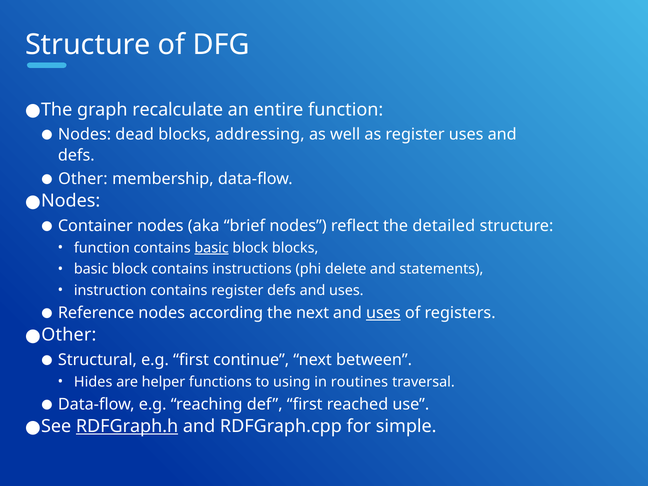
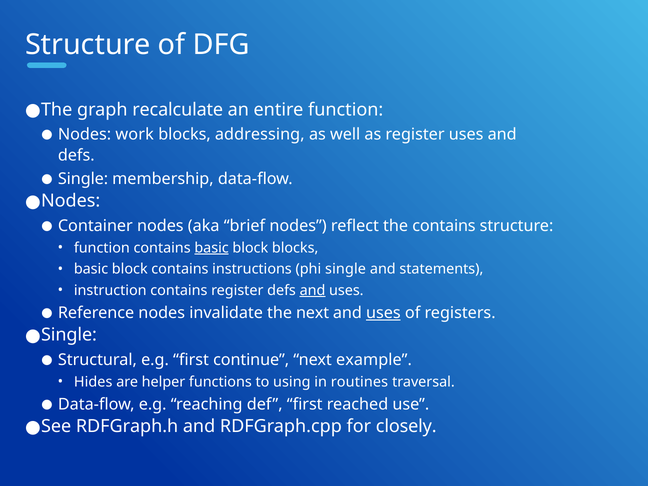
dead: dead -> work (135, 135)
Other: Other -> Single (83, 179)
the detailed: detailed -> contains (444, 226)
phi delete: delete -> single (346, 269)
and underline: none -> present (313, 290)
according: according -> invalidate (226, 313)
Other: Other -> Single (69, 335)
between: between -> example (374, 360)
RDFGraph.h underline: present -> none (127, 426)
simple: simple -> closely (406, 426)
